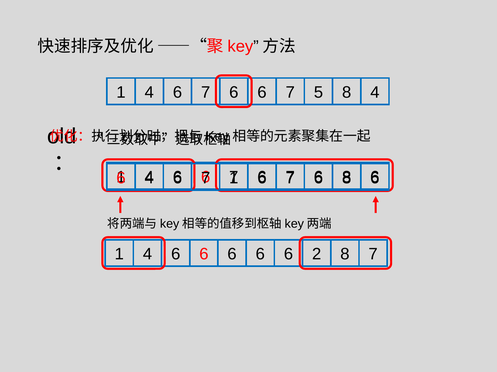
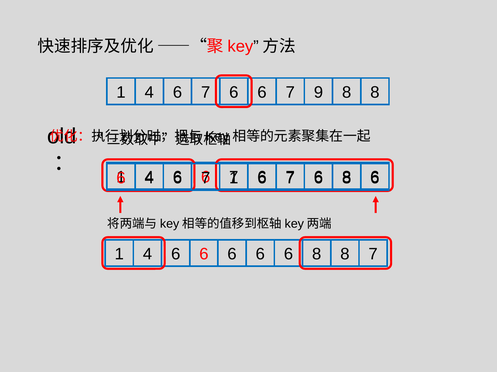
5: 5 -> 9 (318, 93)
4: 4 -> 8 (375, 93)
6 6 2: 2 -> 8 (317, 255)
